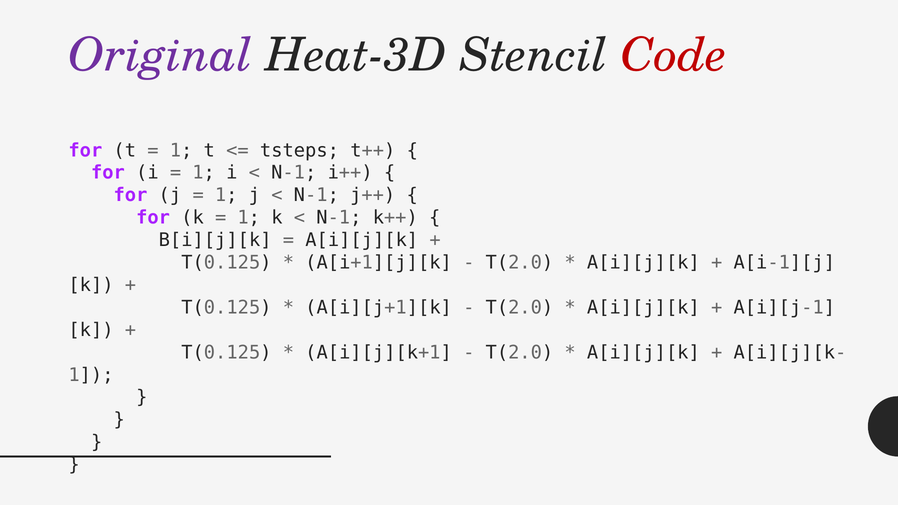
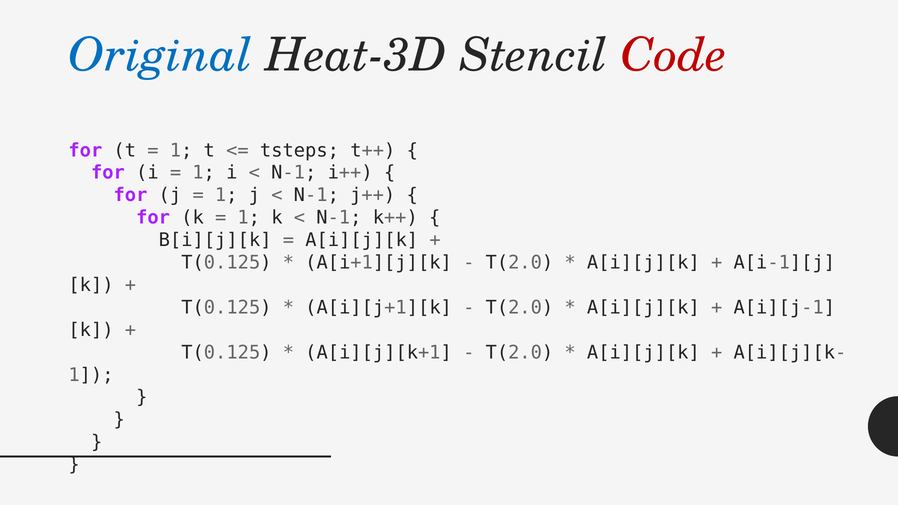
Original colour: purple -> blue (161, 55)
